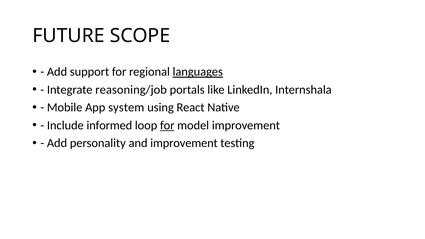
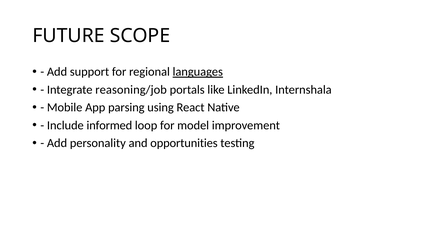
system: system -> parsing (126, 107)
for underline: present -> none (167, 125)
and improvement: improvement -> opportunities (184, 143)
